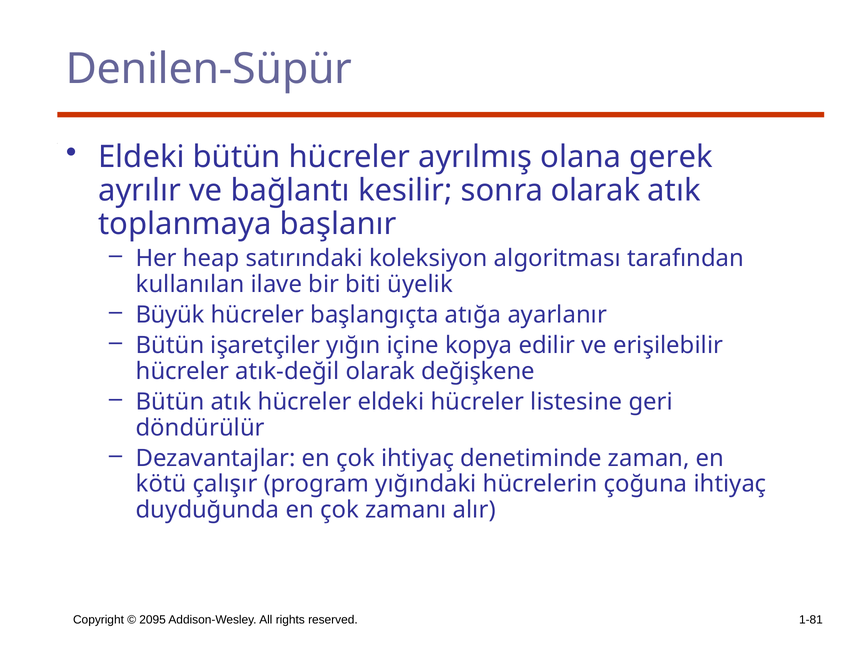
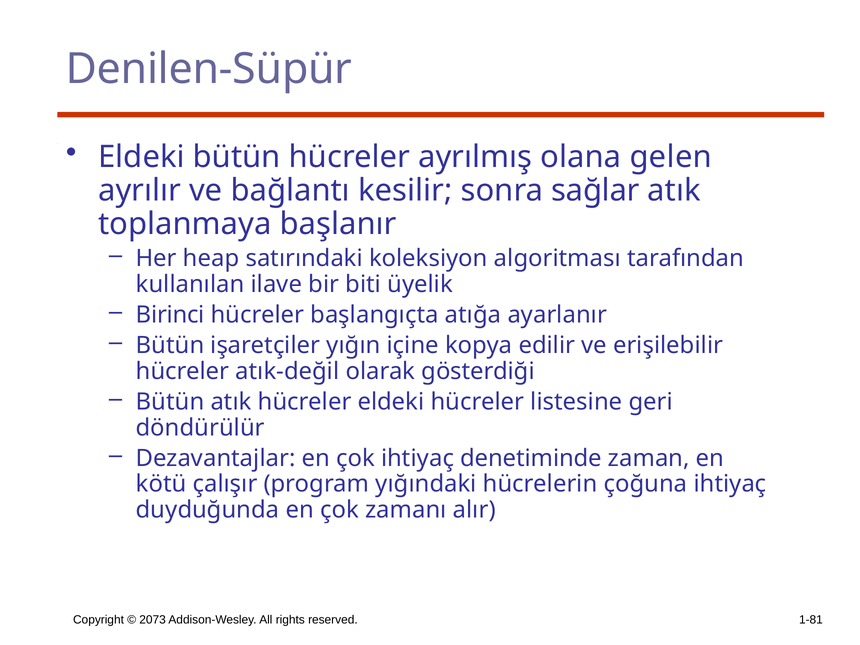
gerek: gerek -> gelen (671, 157)
sonra olarak: olarak -> sağlar (595, 191)
Büyük: Büyük -> Birinci (170, 315)
değişkene: değişkene -> gösterdiği (478, 371)
2095: 2095 -> 2073 (153, 620)
